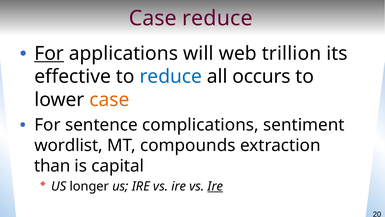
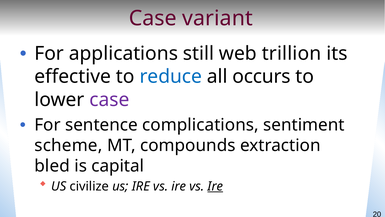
Case reduce: reduce -> variant (217, 18)
For underline: present -> none (49, 53)
will: will -> still (198, 53)
case colour: orange -> purple (109, 100)
wordlist: wordlist -> scheme (68, 145)
than: than -> bled (52, 166)
longer: longer -> civilize (89, 186)
